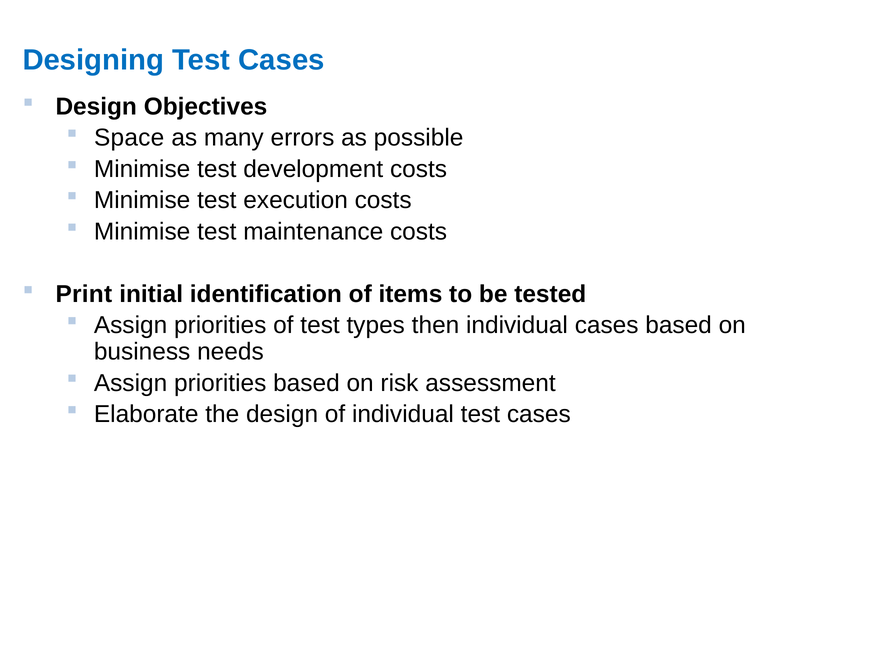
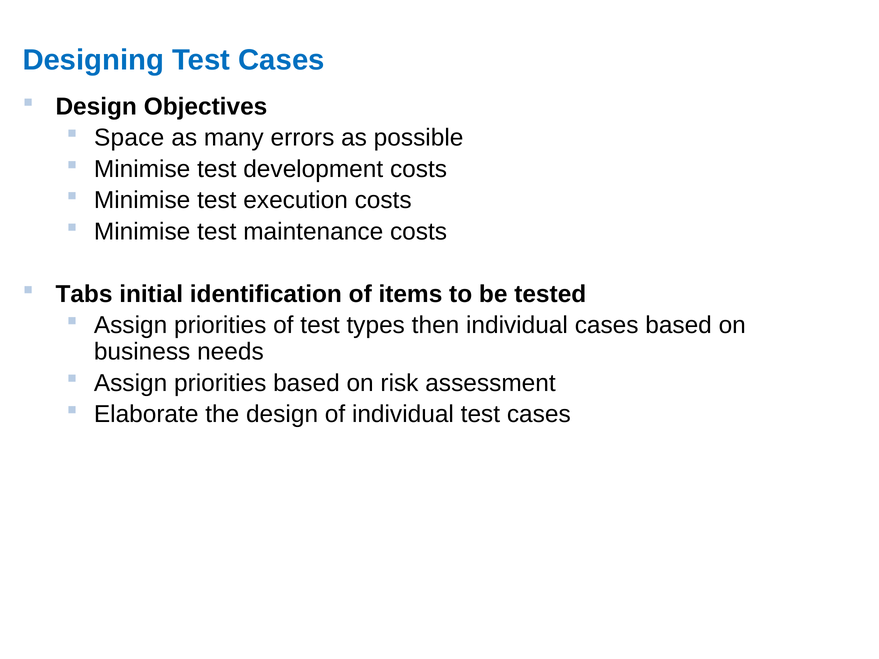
Print: Print -> Tabs (84, 294)
